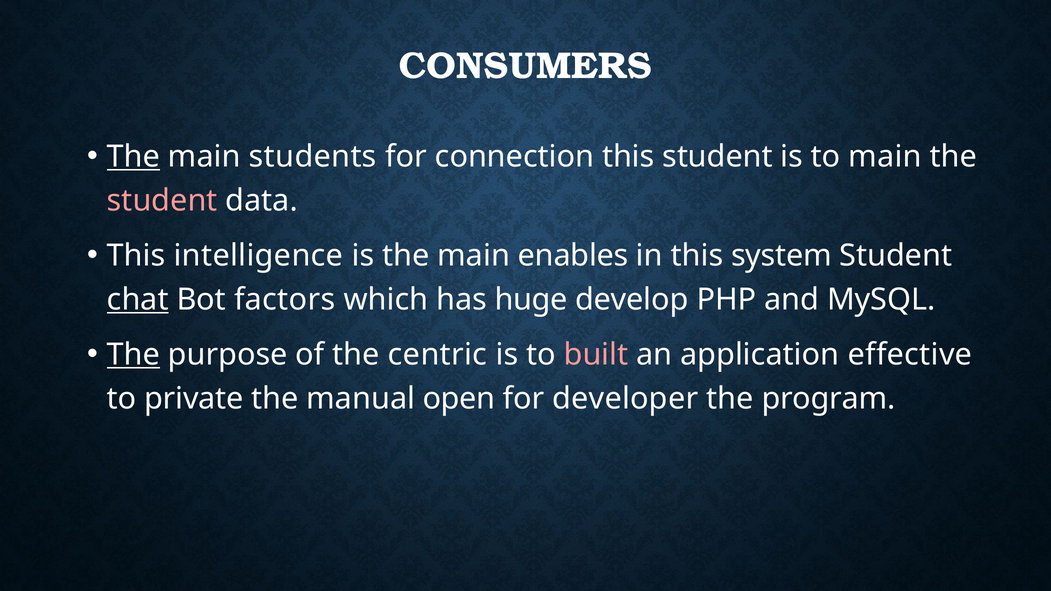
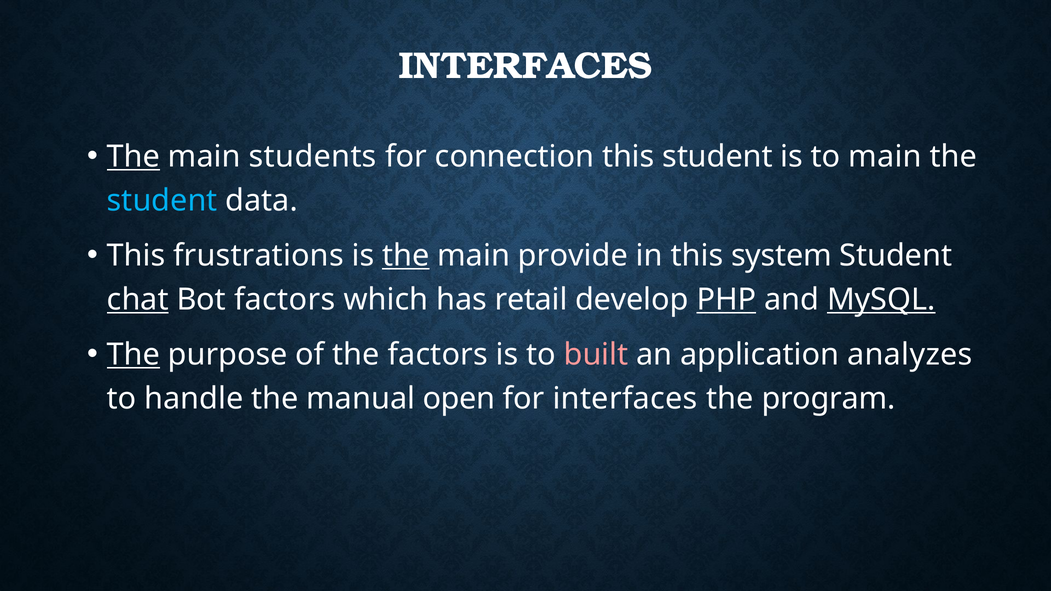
CONSUMERS: CONSUMERS -> INTERFACES (526, 66)
student colour: pink -> light blue (162, 201)
intelligence: intelligence -> frustrations (258, 256)
the underline: none -> present (406, 256)
enables: enables -> provide (573, 256)
huge: huge -> retail (531, 300)
PHP underline: none -> present (726, 300)
MySQL underline: none -> present (881, 300)
the centric: centric -> factors (438, 355)
effective: effective -> analyzes (910, 355)
private: private -> handle (194, 399)
for developer: developer -> interfaces (625, 399)
